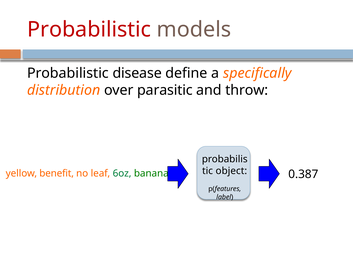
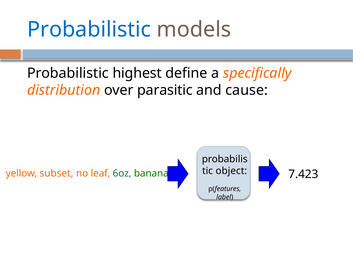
Probabilistic colour: red -> blue (89, 29)
disease: disease -> highest (137, 73)
throw: throw -> cause (247, 90)
benefit: benefit -> subset (57, 173)
0.387: 0.387 -> 7.423 (303, 174)
